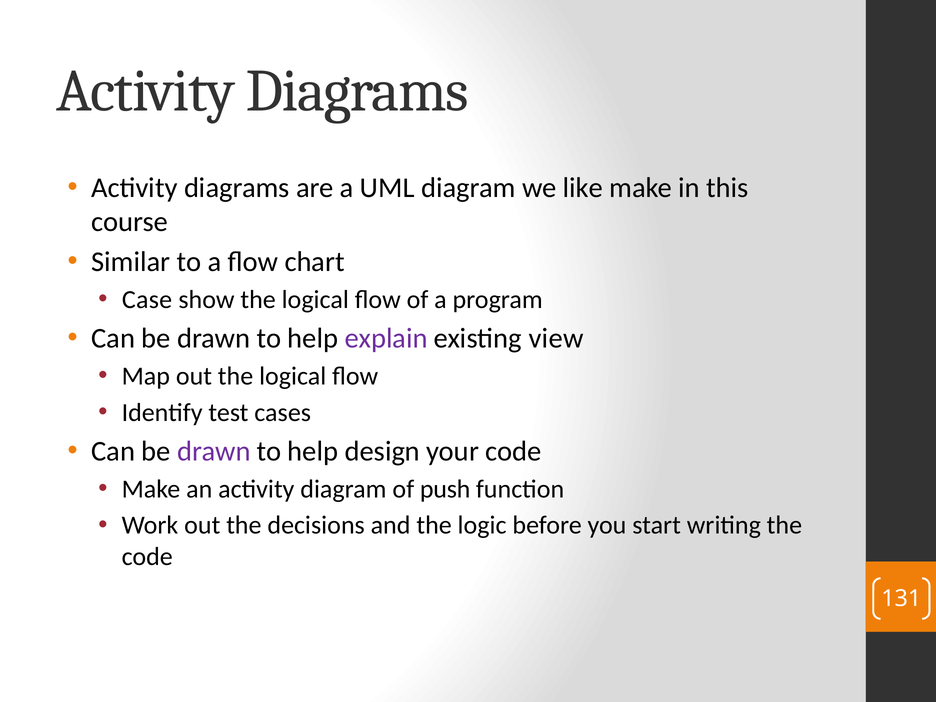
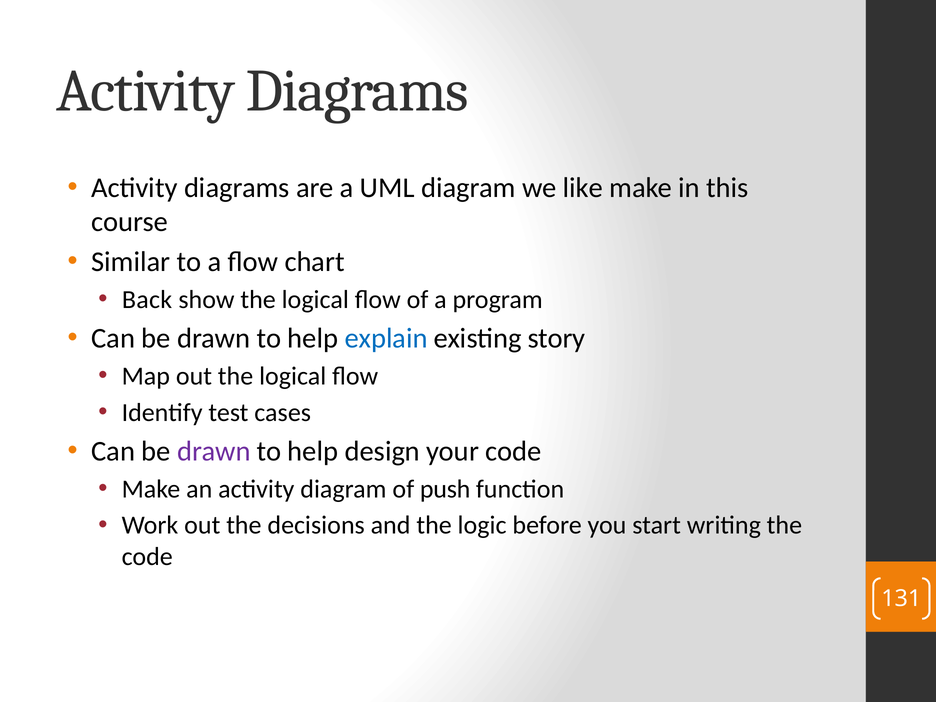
Case: Case -> Back (147, 300)
explain colour: purple -> blue (386, 338)
view: view -> story (556, 338)
